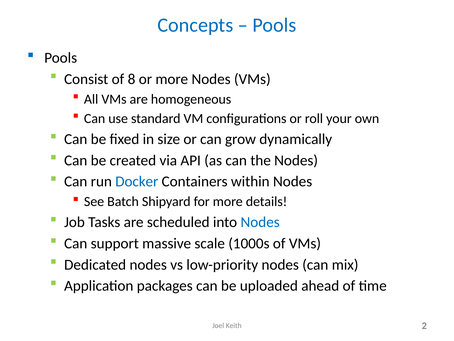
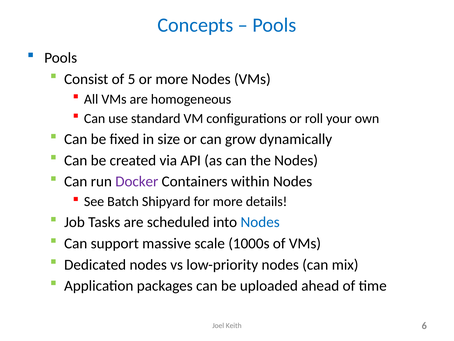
8: 8 -> 5 (132, 79)
Docker colour: blue -> purple (137, 181)
2: 2 -> 6 (424, 325)
